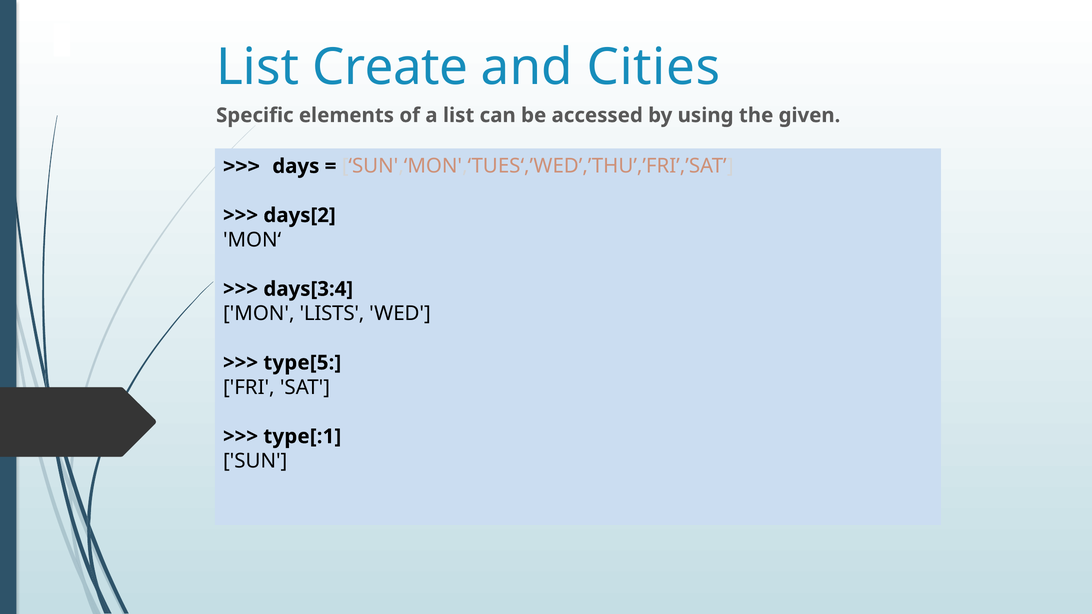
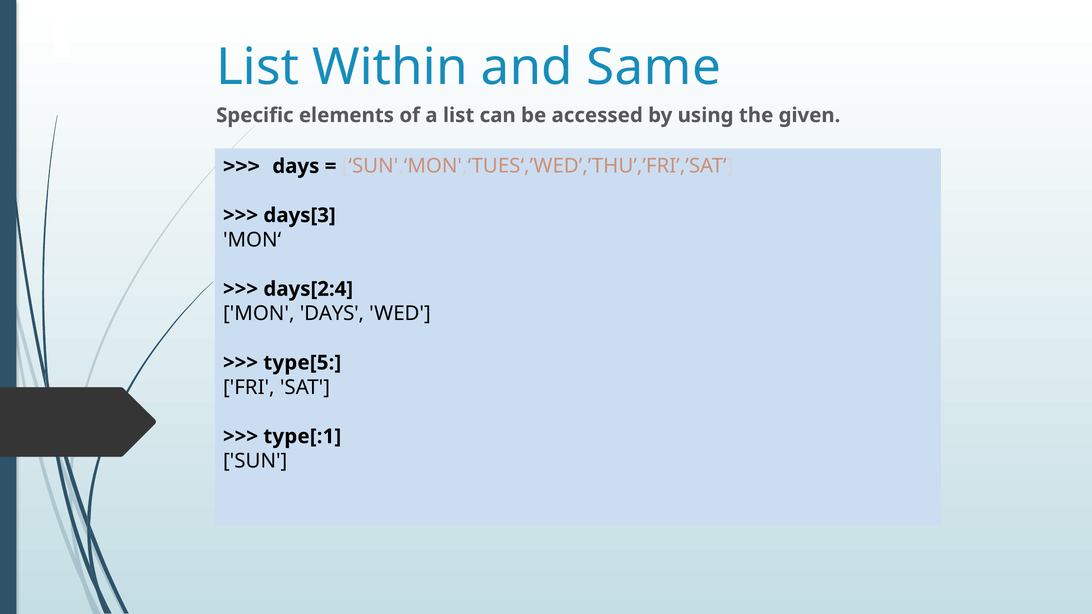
Create: Create -> Within (390, 68)
Cities: Cities -> Same (653, 68)
days[2: days[2 -> days[3 (300, 215)
days[3:4: days[3:4 -> days[2:4 (308, 289)
MON LISTS: LISTS -> DAYS (332, 314)
